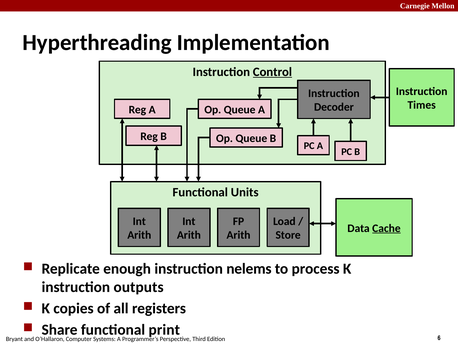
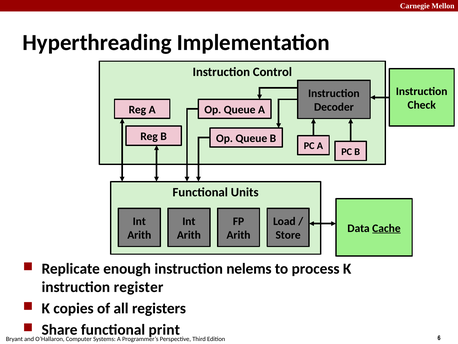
Control underline: present -> none (272, 72)
Times: Times -> Check (422, 105)
outputs: outputs -> register (139, 287)
